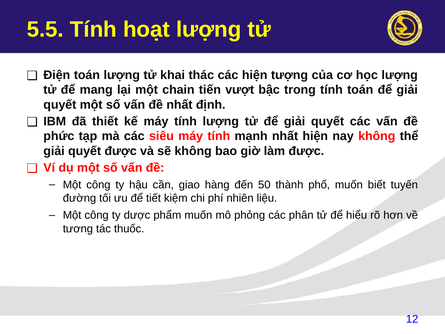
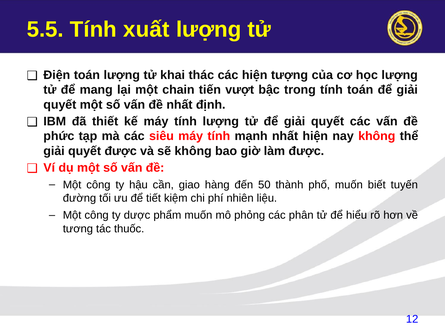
hoạt: hoạt -> xuất (146, 29)
